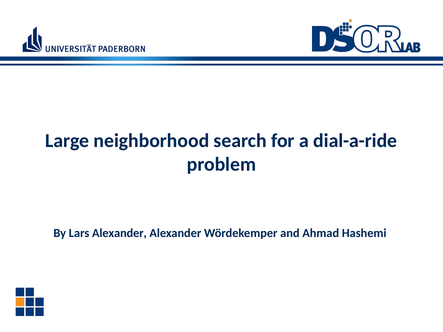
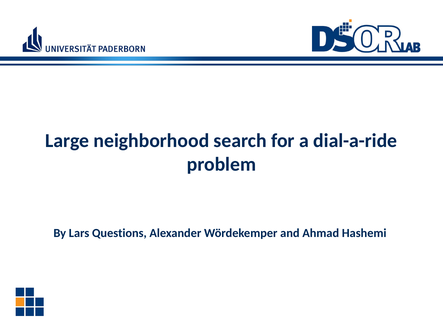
Lars Alexander: Alexander -> Questions (119, 233)
